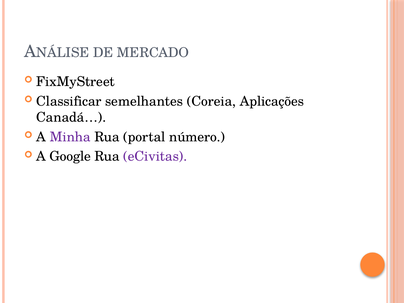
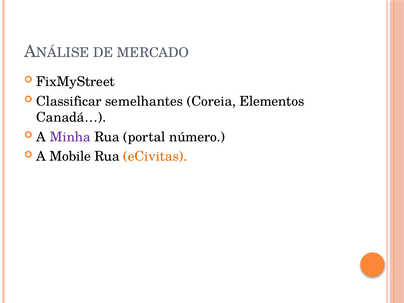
Aplicações: Aplicações -> Elementos (272, 101)
Google: Google -> Mobile (70, 156)
eCivitas colour: purple -> orange (155, 156)
